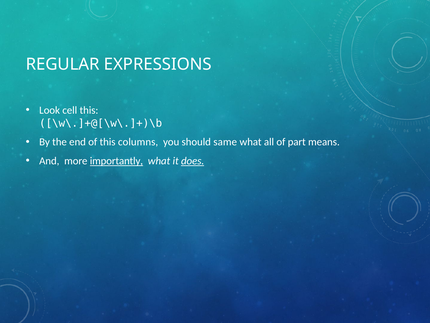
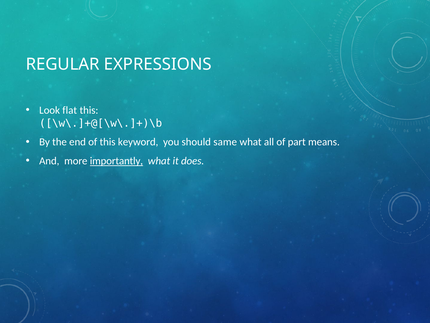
cell: cell -> flat (70, 110)
columns: columns -> keyword (138, 142)
does underline: present -> none (193, 161)
